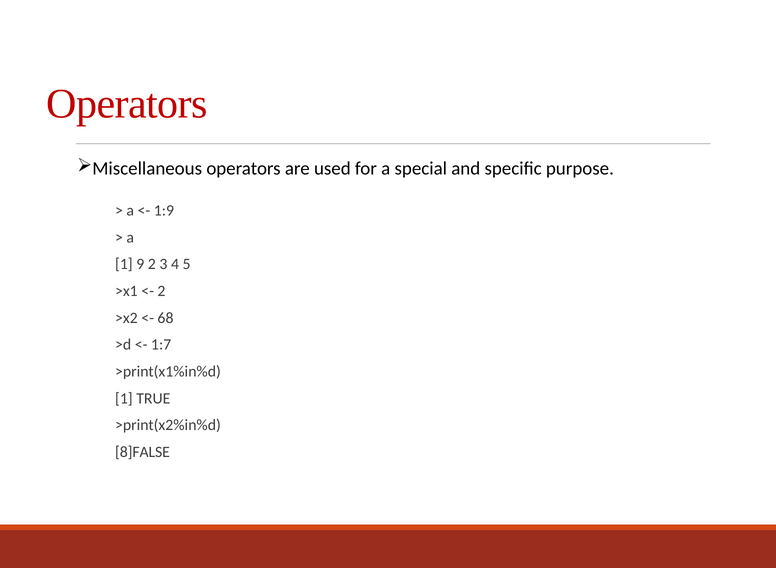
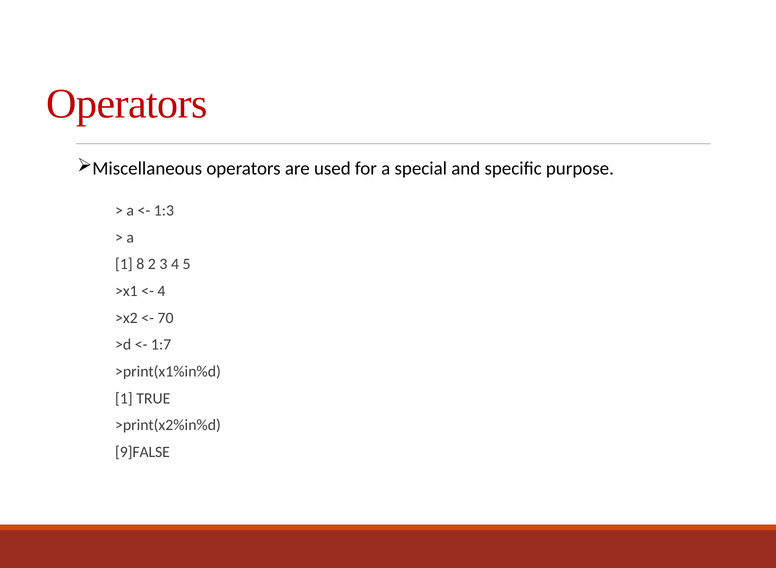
1:9: 1:9 -> 1:3 (164, 211)
9: 9 -> 8 (140, 264)
2: 2 -> 4 (161, 291)
68: 68 -> 70 (166, 318)
8]FALSE: 8]FALSE -> 9]FALSE (142, 453)
